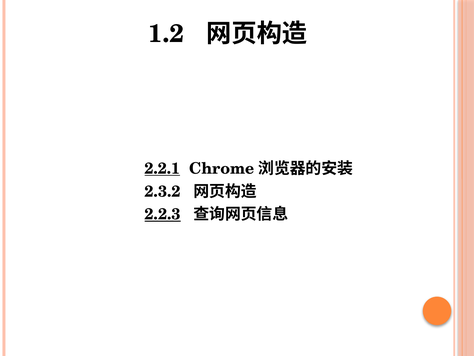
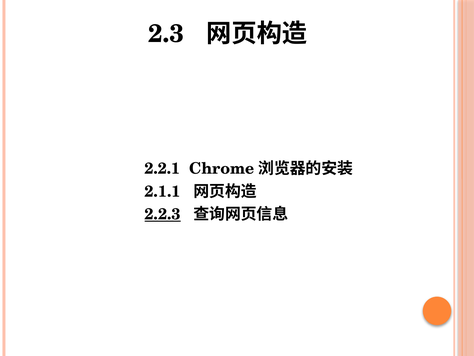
1.2: 1.2 -> 2.3 (166, 34)
2.2.1 underline: present -> none (162, 168)
2.3.2: 2.3.2 -> 2.1.1 (163, 191)
